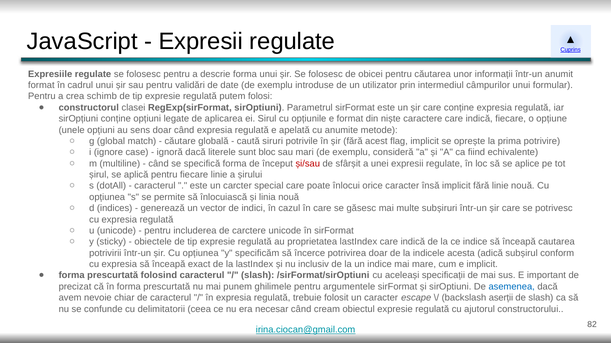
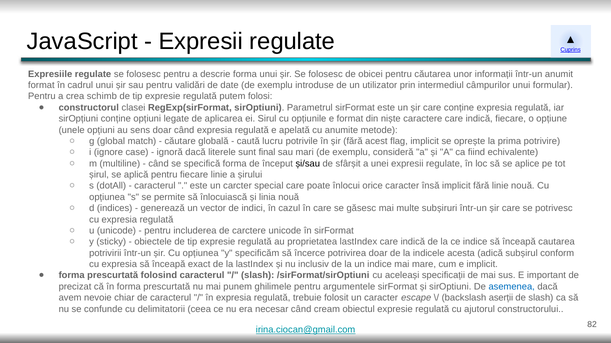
siruri: siruri -> lucru (273, 141)
bloc: bloc -> final (267, 153)
și/sau colour: red -> black (308, 164)
